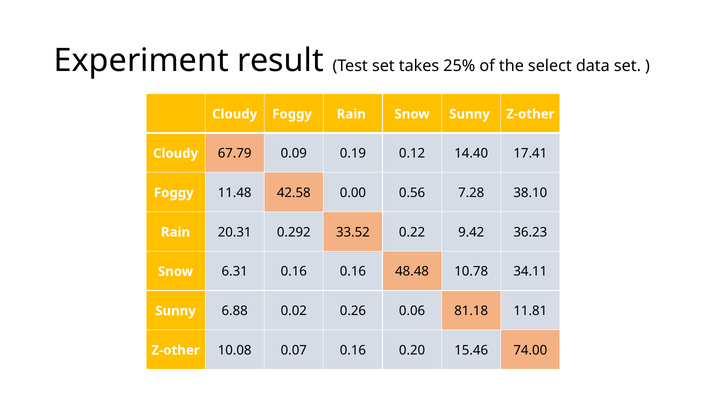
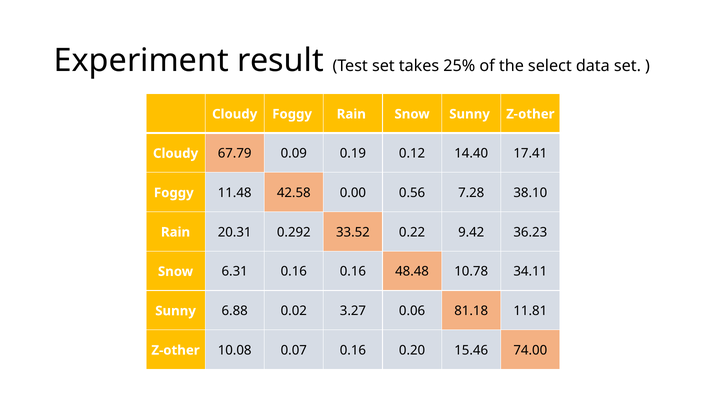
0.26: 0.26 -> 3.27 (353, 311)
